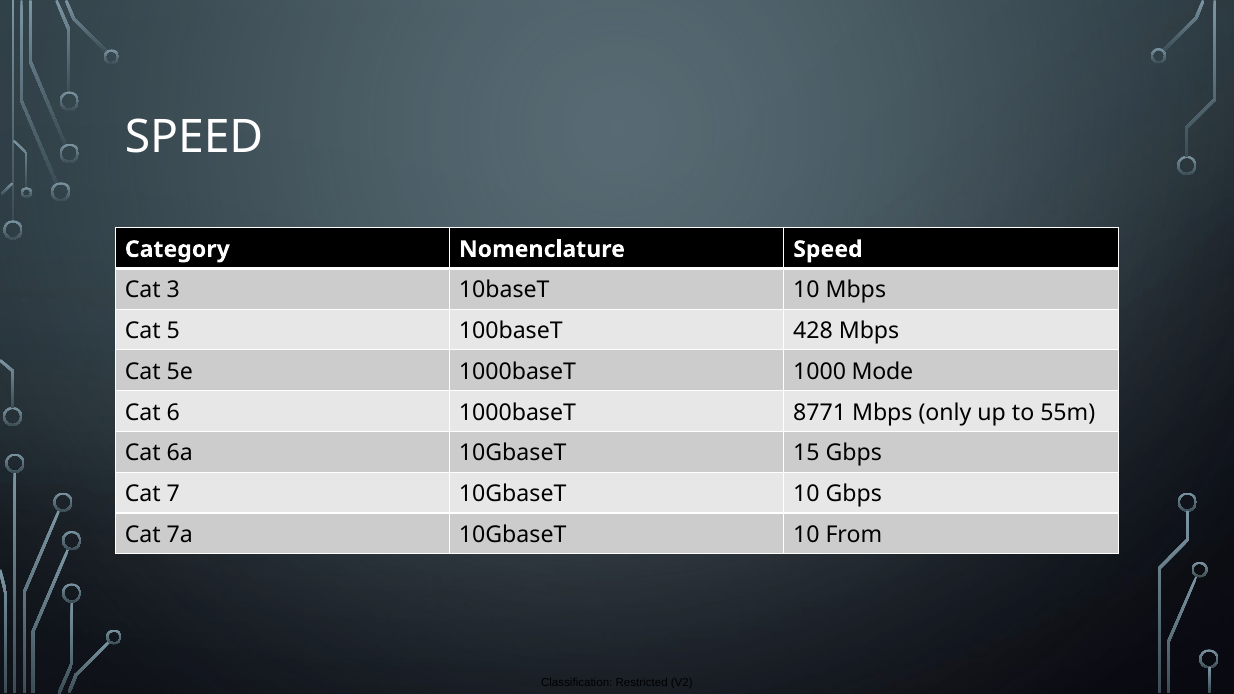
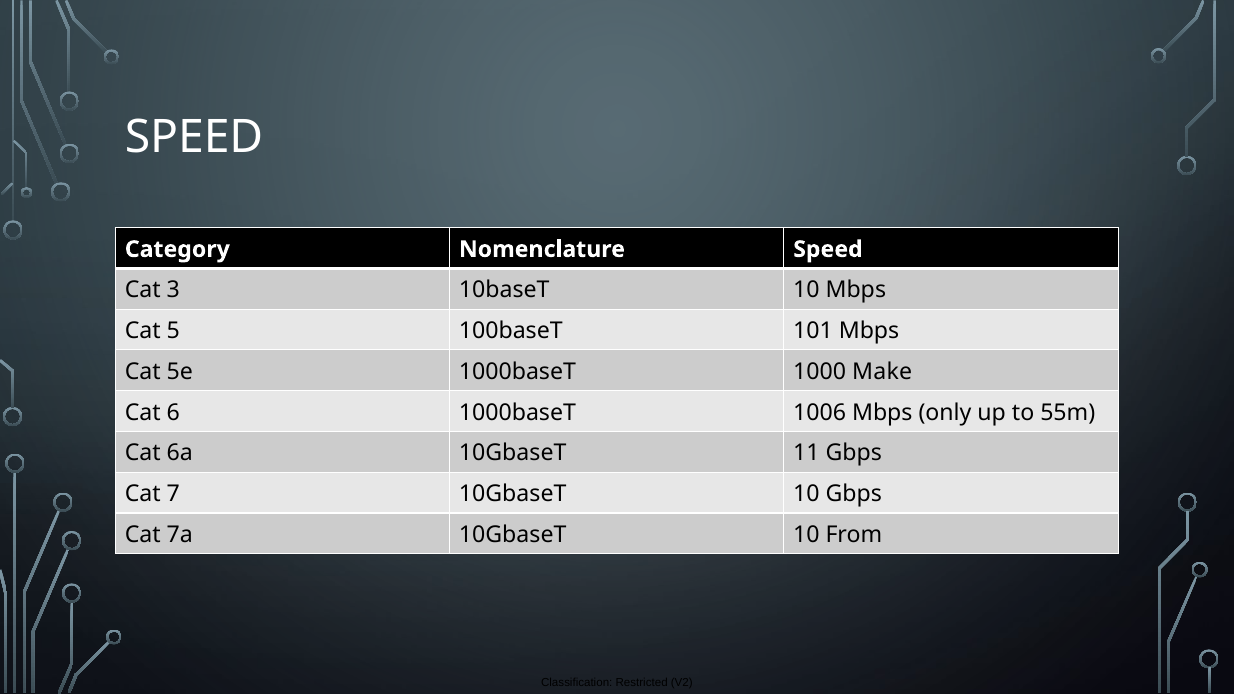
428: 428 -> 101 (813, 331)
Mode: Mode -> Make (882, 372)
8771: 8771 -> 1006 (820, 412)
15: 15 -> 11 (806, 453)
